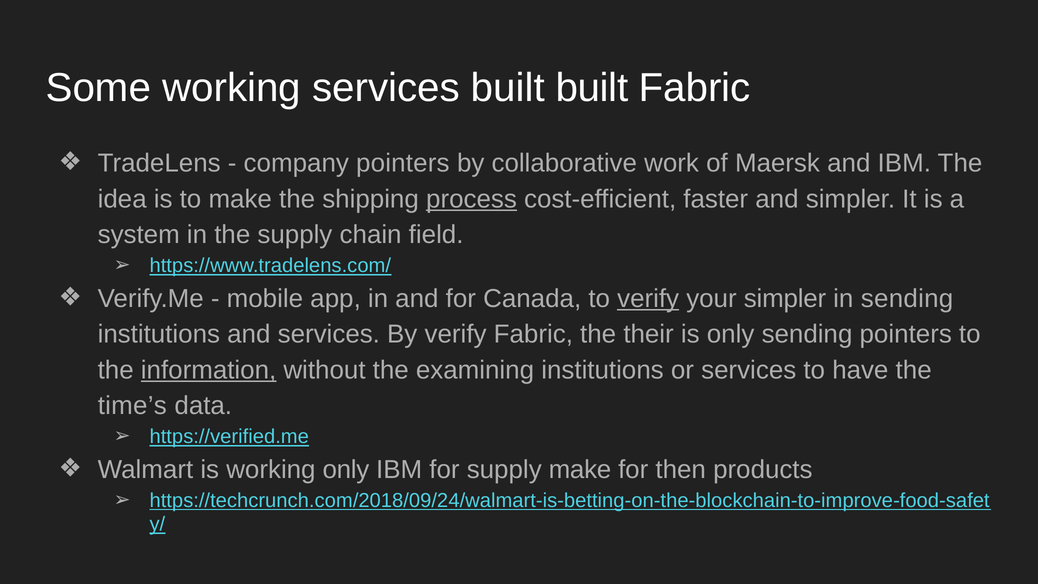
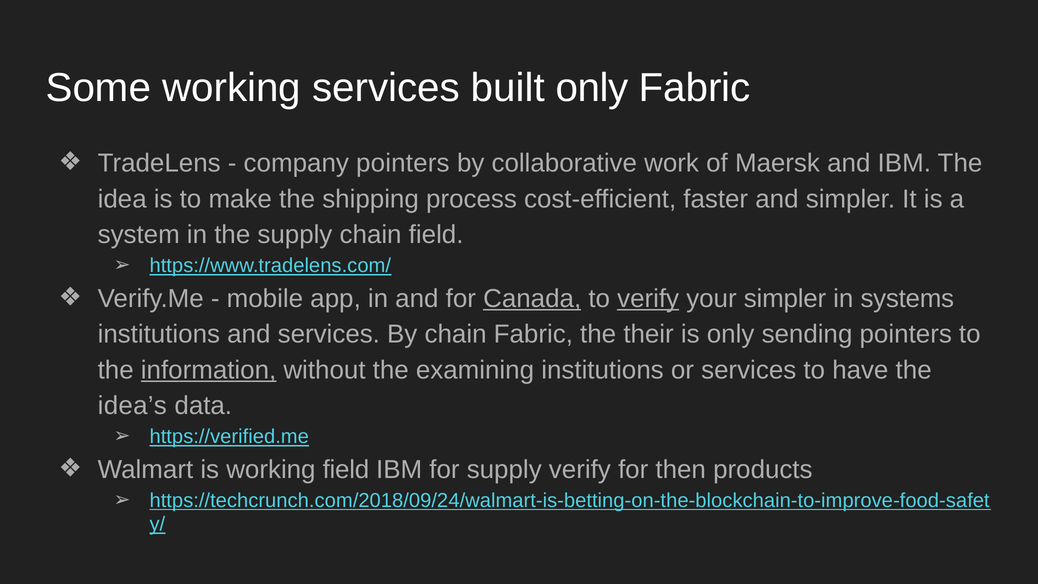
built built: built -> only (592, 88)
process underline: present -> none (471, 199)
Canada underline: none -> present (532, 298)
in sending: sending -> systems (907, 298)
By verify: verify -> chain (456, 334)
time’s: time’s -> idea’s (132, 406)
working only: only -> field (346, 469)
supply make: make -> verify (580, 469)
